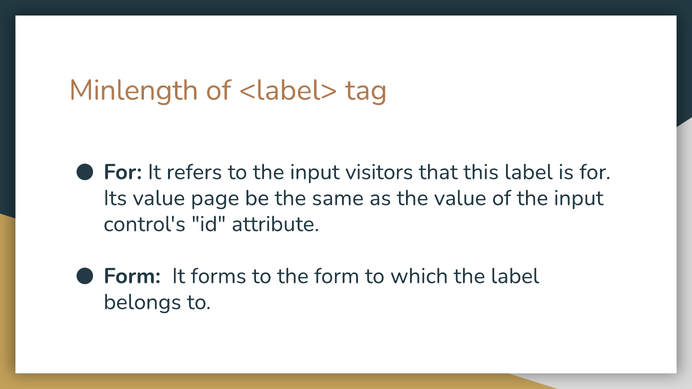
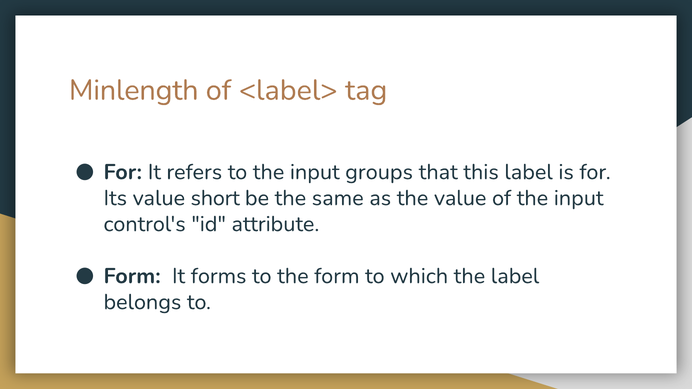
visitors: visitors -> groups (379, 172)
page: page -> short (215, 198)
